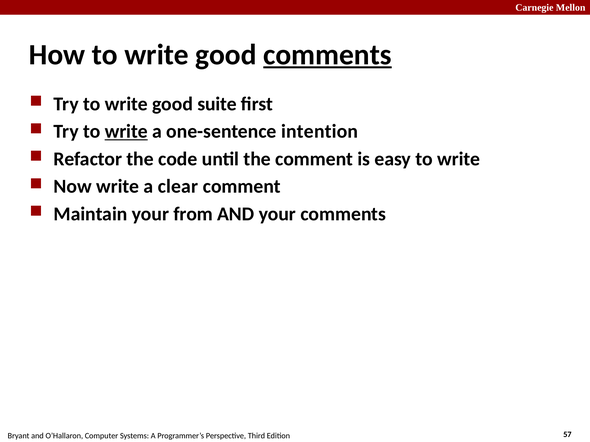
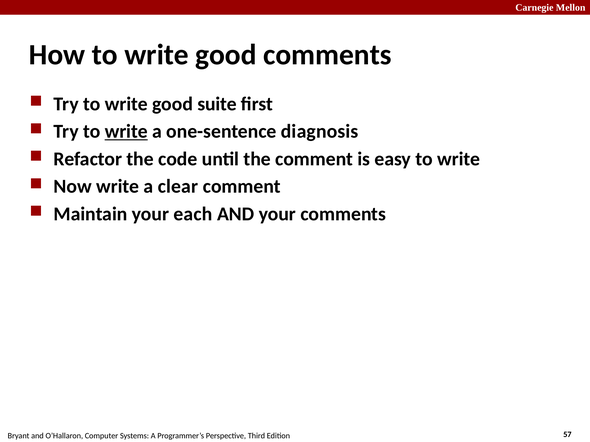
comments underline: present -> none (327, 55)
intention: intention -> diagnosis (320, 132)
from: from -> each (193, 214)
